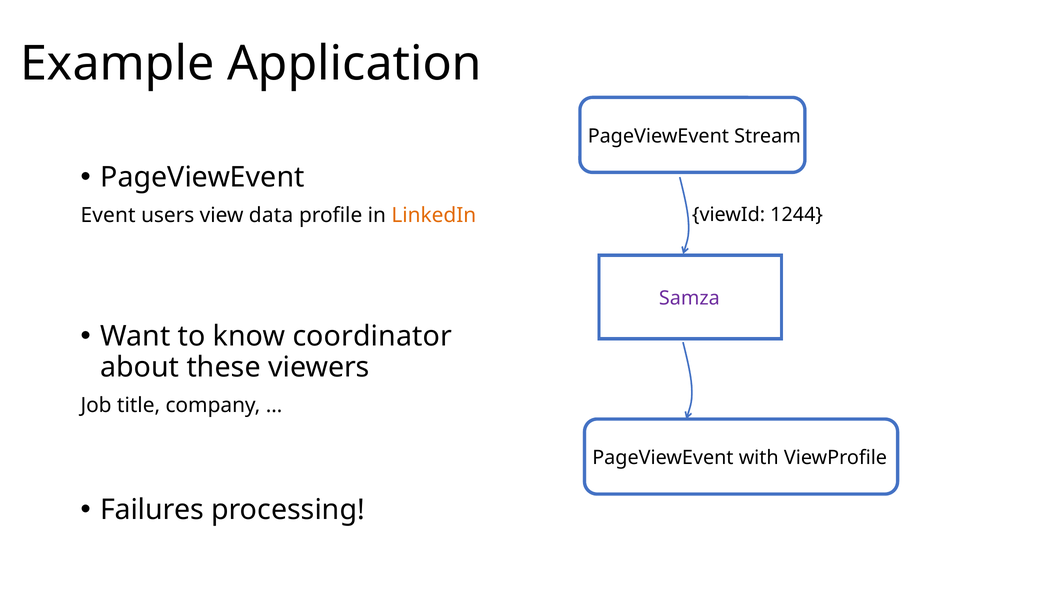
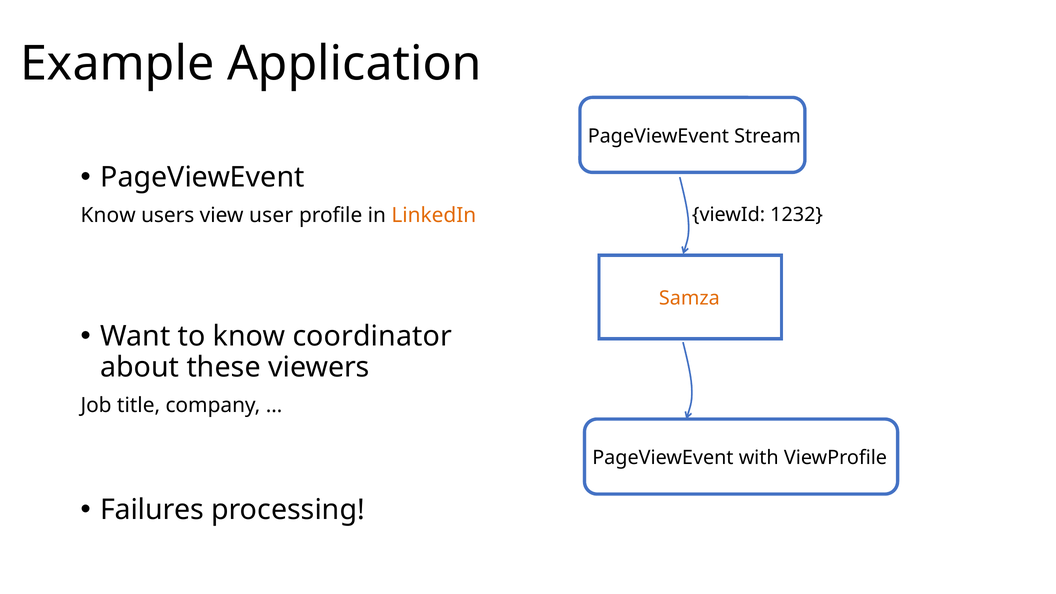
1244: 1244 -> 1232 (797, 215)
Event: Event -> Know (108, 215)
data: data -> user (271, 215)
Samza colour: purple -> orange (689, 298)
